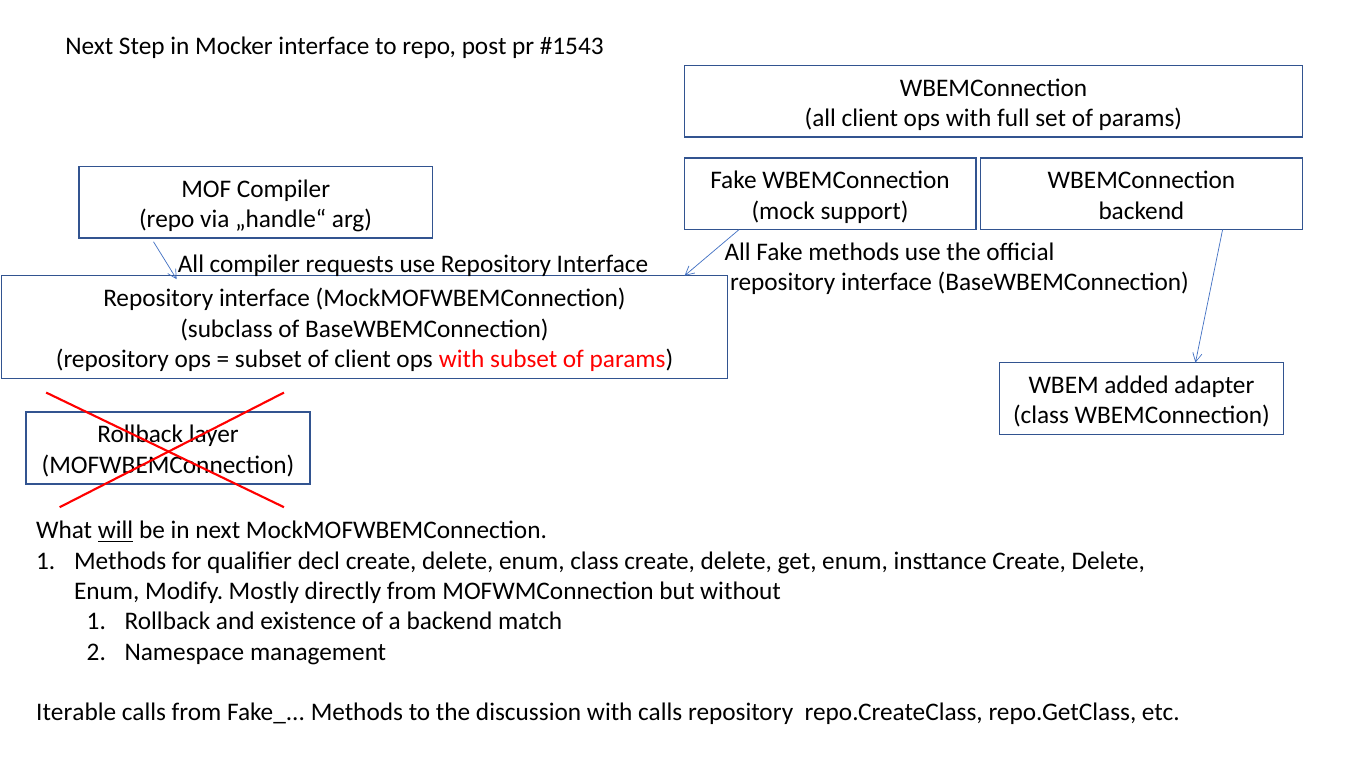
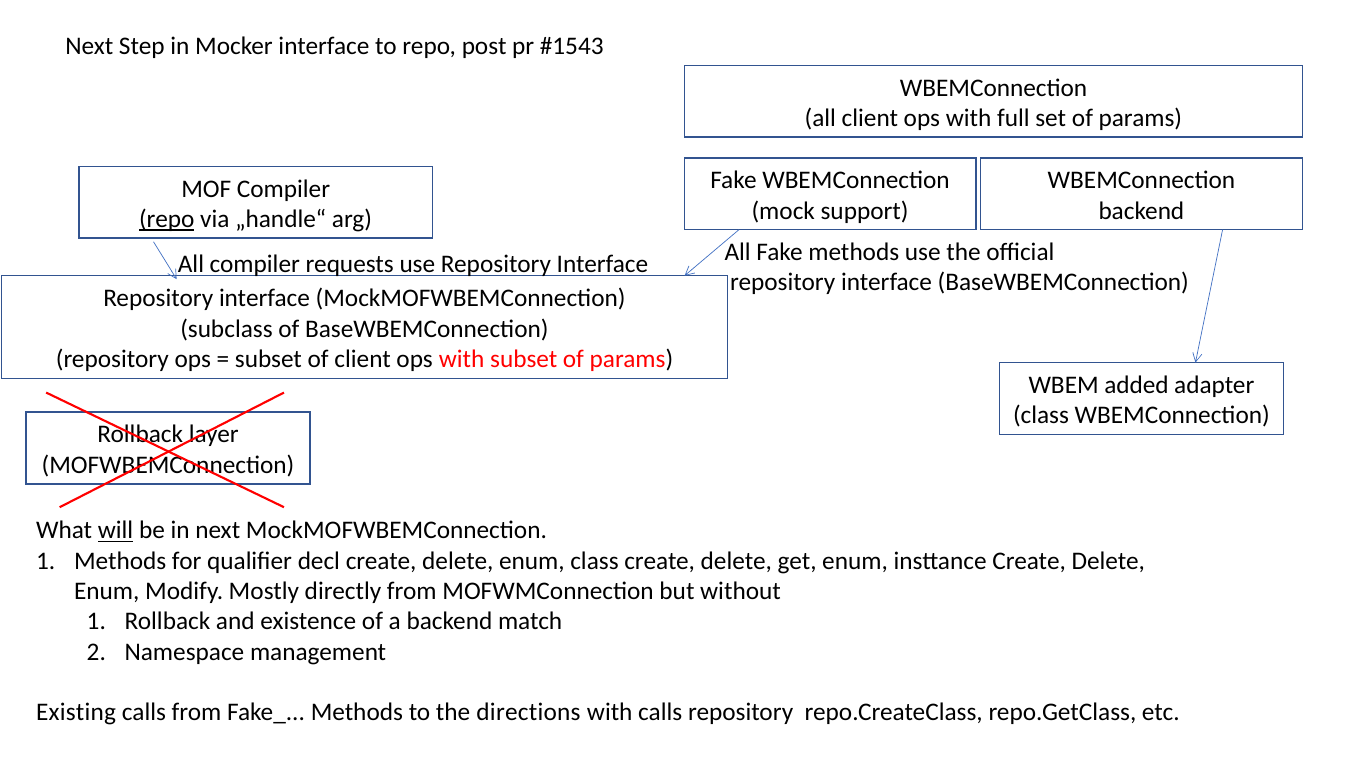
repo underline: none -> present (167, 219)
Iterable: Iterable -> Existing (76, 712)
discussion: discussion -> directions (528, 712)
